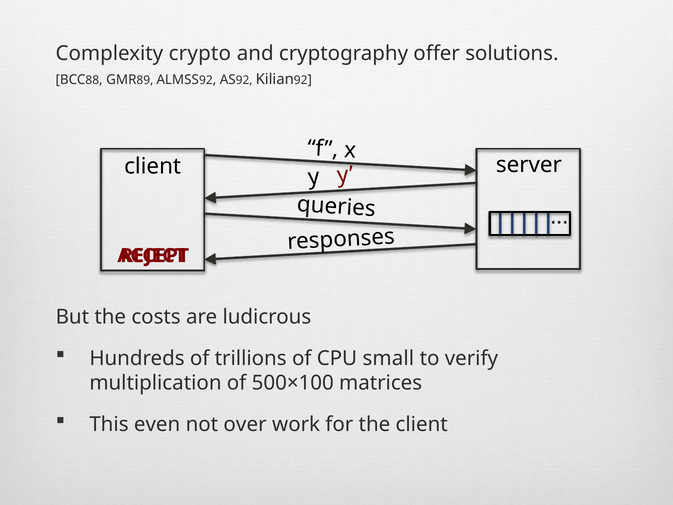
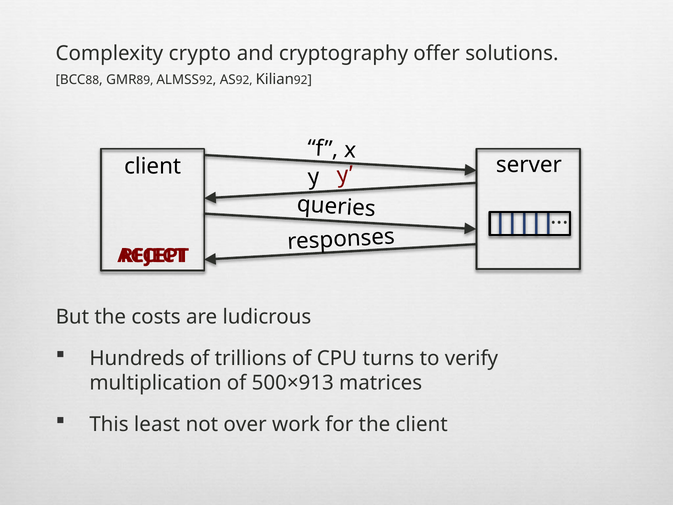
small: small -> turns (388, 358)
500×100: 500×100 -> 500×913 (293, 383)
even: even -> least (157, 424)
